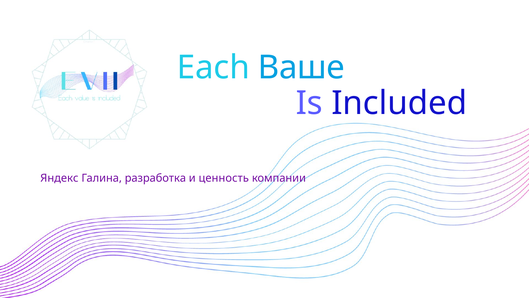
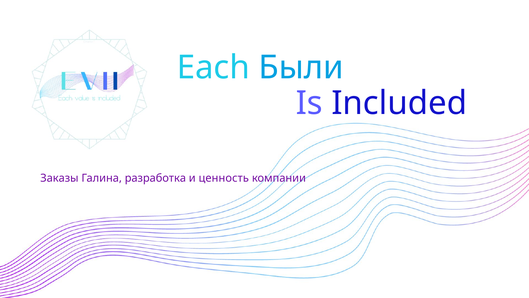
Ваше: Ваше -> Были (301, 67)
Яндекс: Яндекс -> Заказы (59, 178)
